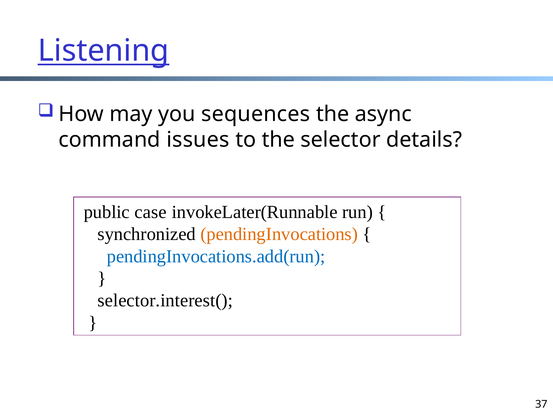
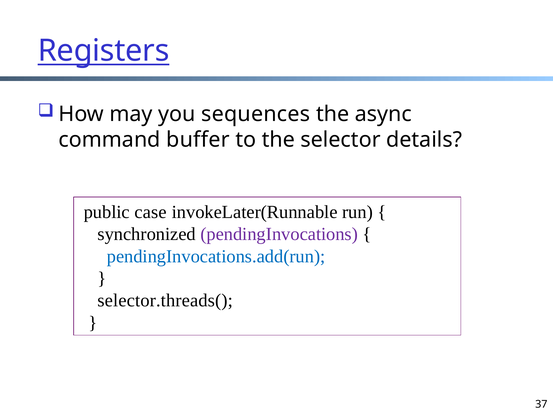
Listening: Listening -> Registers (104, 51)
issues: issues -> buffer (198, 140)
pendingInvocations colour: orange -> purple (279, 234)
selector.interest(: selector.interest( -> selector.threads( (165, 300)
